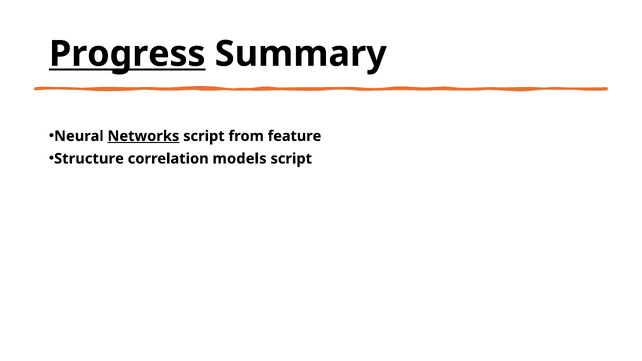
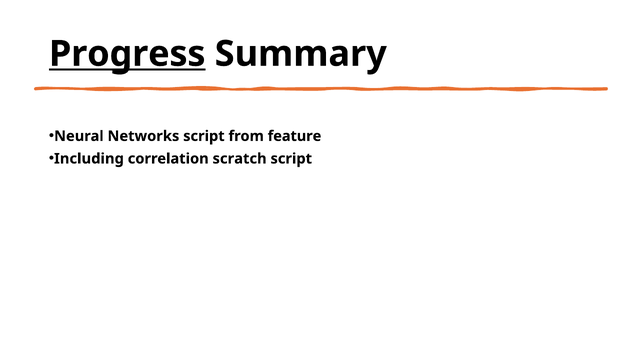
Networks underline: present -> none (143, 136)
Structure: Structure -> Including (89, 159)
models: models -> scratch (240, 159)
